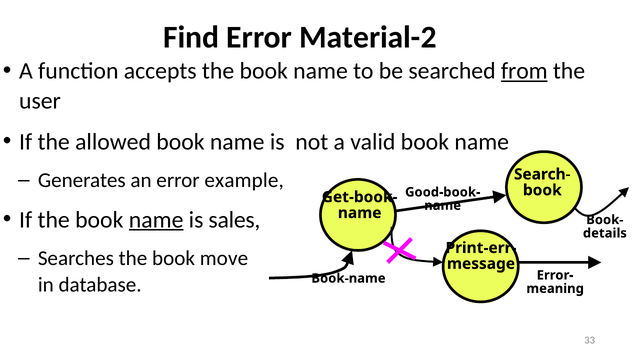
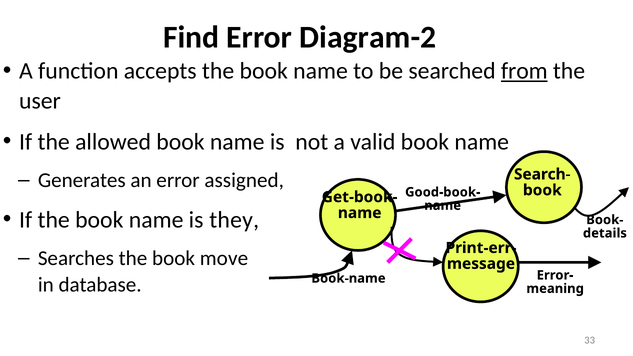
Material-2: Material-2 -> Diagram-2 (368, 37)
example: example -> assigned (244, 180)
name underline: present -> none (156, 220)
sales: sales -> they (234, 220)
